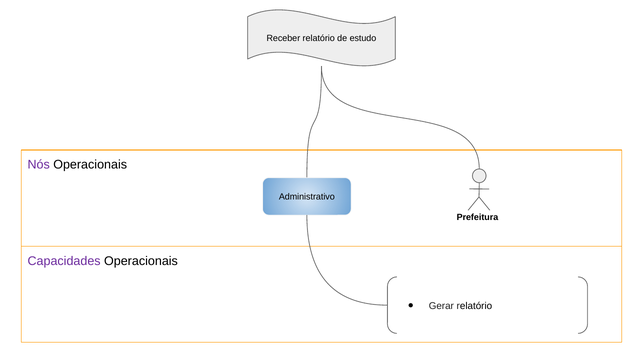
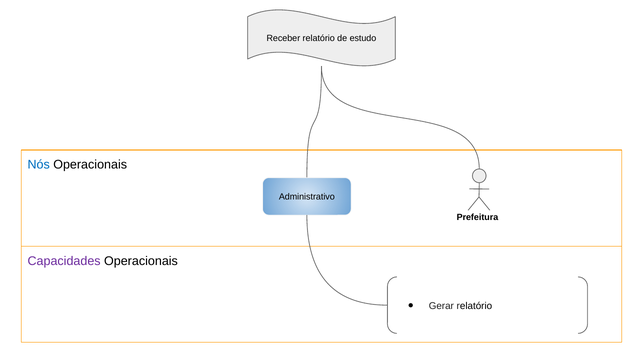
Nós colour: purple -> blue (39, 165)
